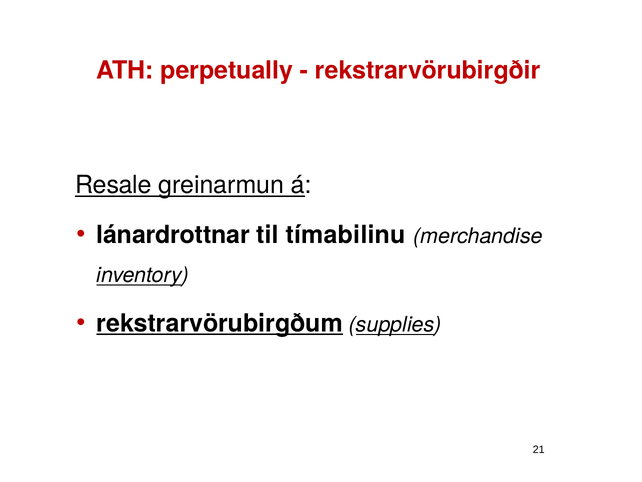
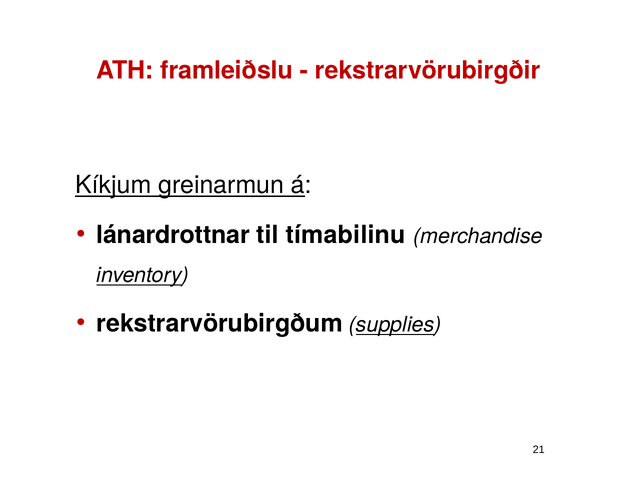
perpetually: perpetually -> framleiðslu (227, 71)
Resale: Resale -> Kíkjum (113, 185)
rekstrarvörubirgðum underline: present -> none (220, 323)
